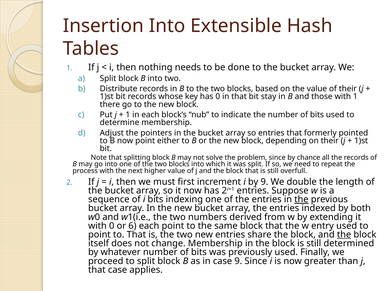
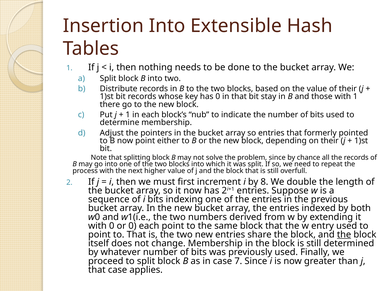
by 9: 9 -> 8 (264, 182)
the underline: present -> none (301, 199)
or 6: 6 -> 0 (132, 226)
case 9: 9 -> 7 (238, 261)
